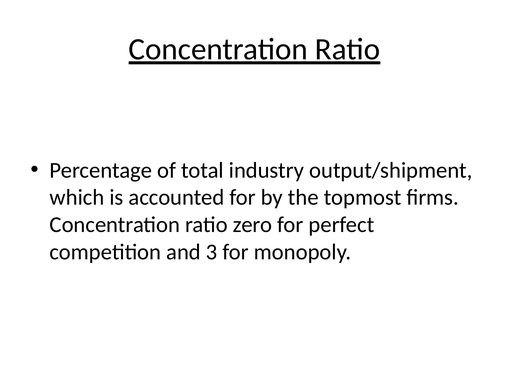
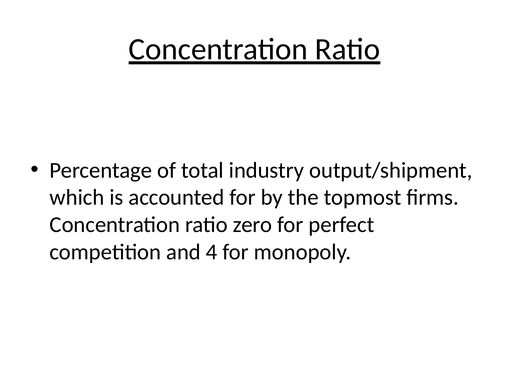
3: 3 -> 4 (212, 252)
